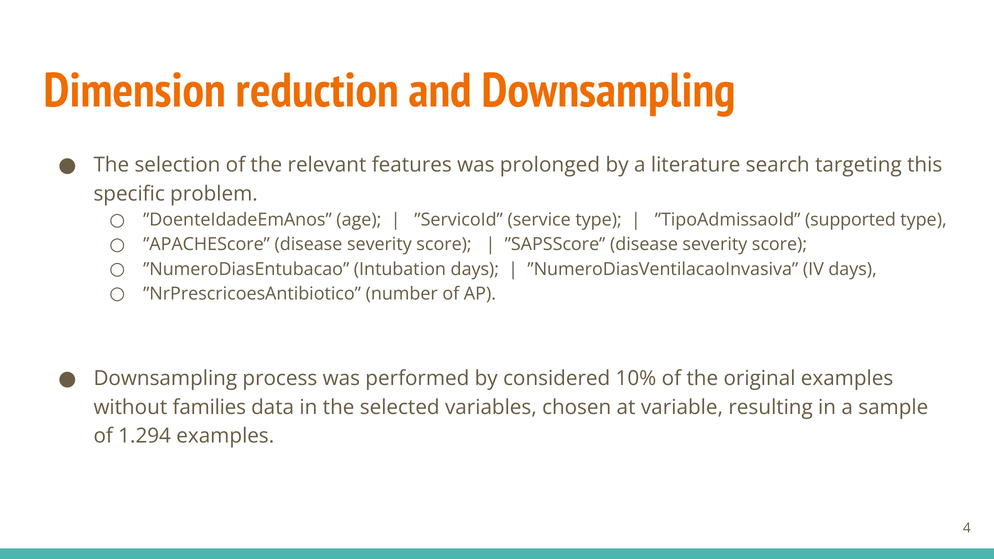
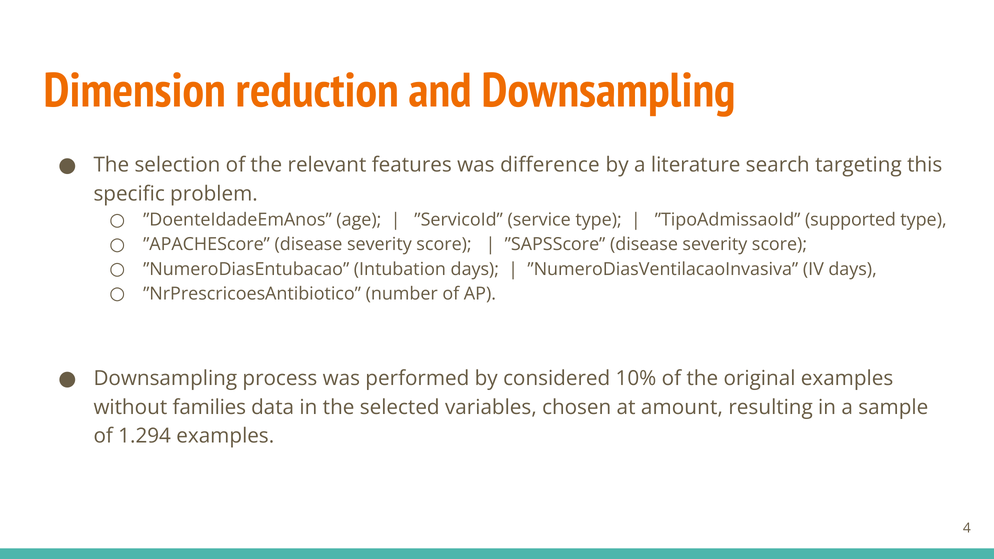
prolonged: prolonged -> difference (550, 165)
variable: variable -> amount (682, 407)
